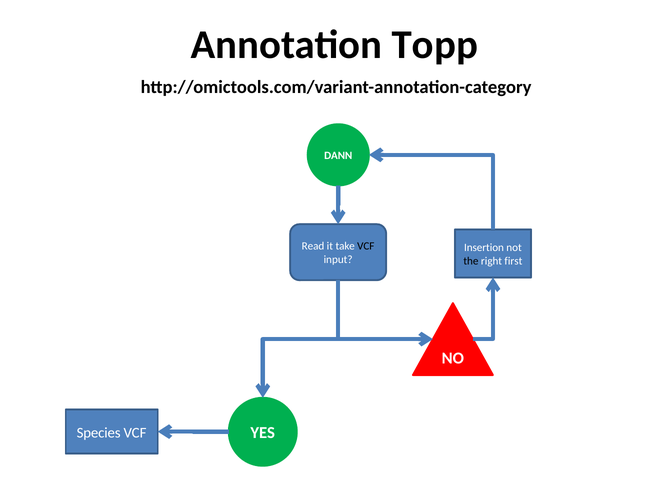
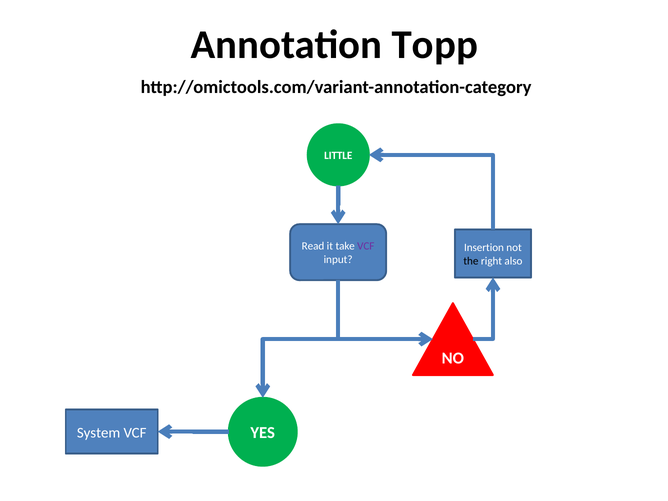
DANN: DANN -> LITTLE (338, 156)
VCF colour: black -> purple (366, 246)
first: first -> also (513, 261)
Species: Species -> System (99, 433)
